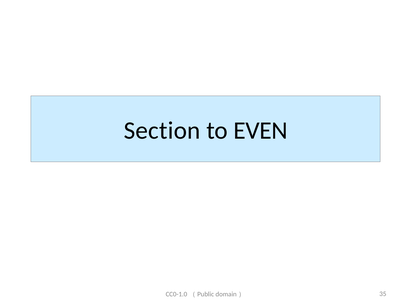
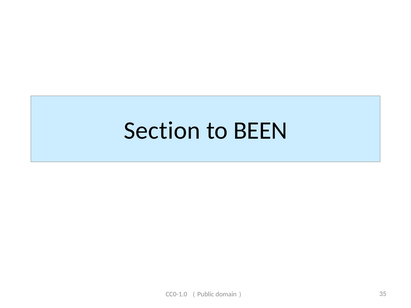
EVEN: EVEN -> BEEN (260, 131)
